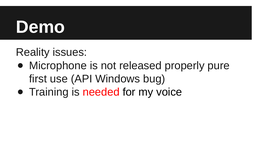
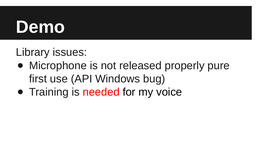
Reality: Reality -> Library (33, 52)
